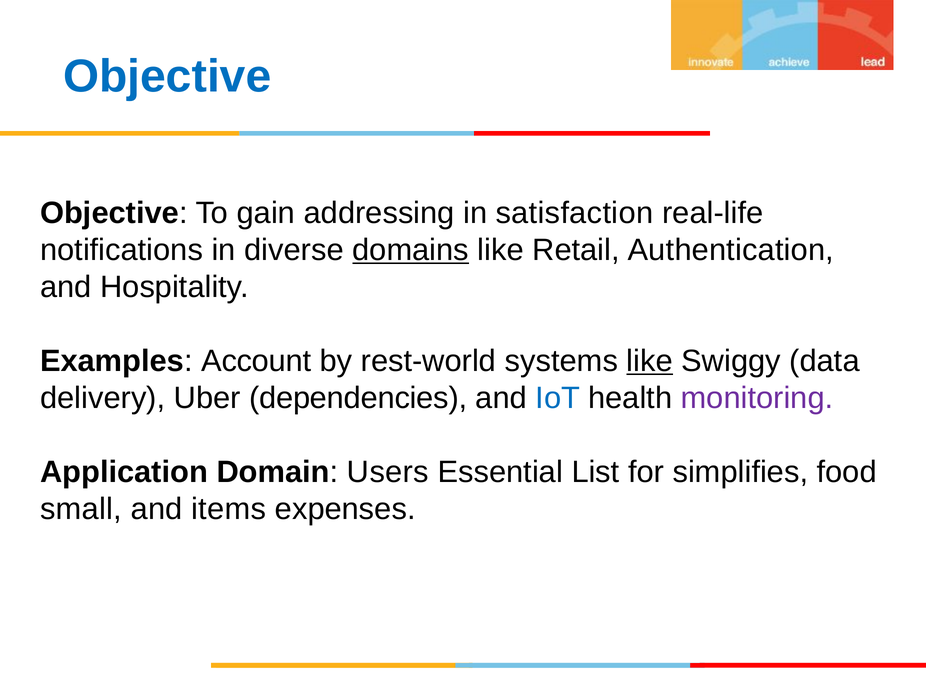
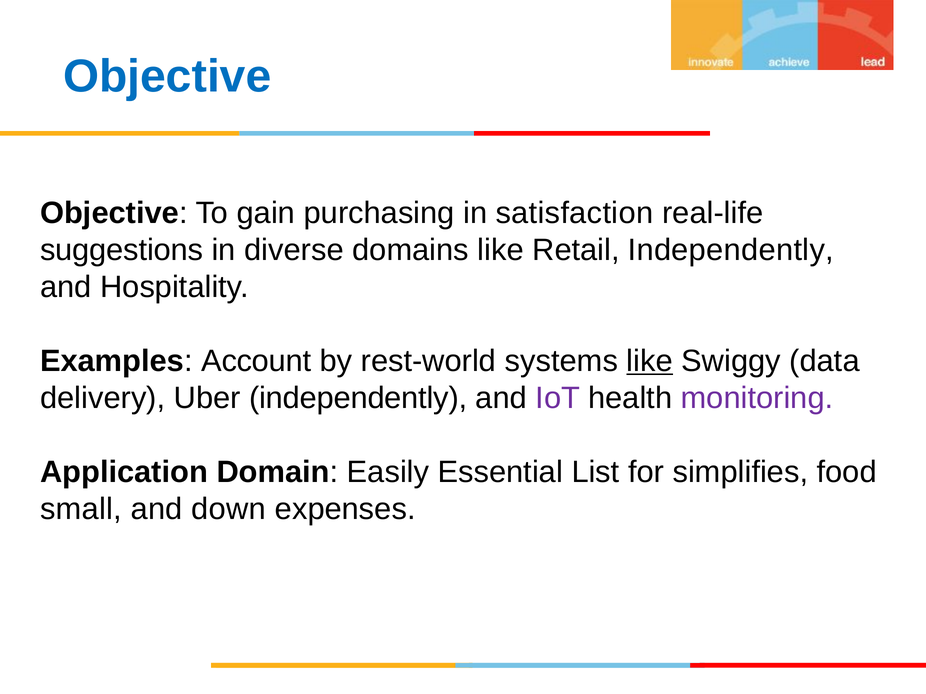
addressing: addressing -> purchasing (379, 213)
notifications: notifications -> suggestions (122, 250)
domains underline: present -> none (411, 250)
Retail Authentication: Authentication -> Independently (731, 250)
Uber dependencies: dependencies -> independently (358, 398)
IoT colour: blue -> purple (558, 398)
Users: Users -> Easily (388, 472)
items: items -> down (229, 509)
